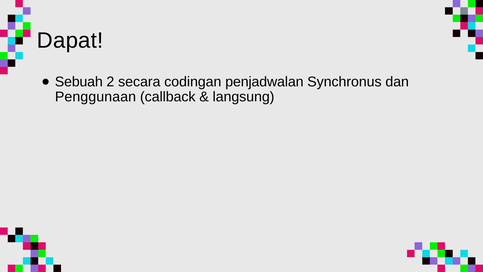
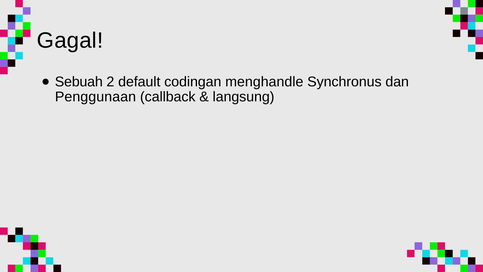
Dapat: Dapat -> Gagal (70, 41)
secara: secara -> default (139, 82)
penjadwalan: penjadwalan -> menghandle (264, 82)
